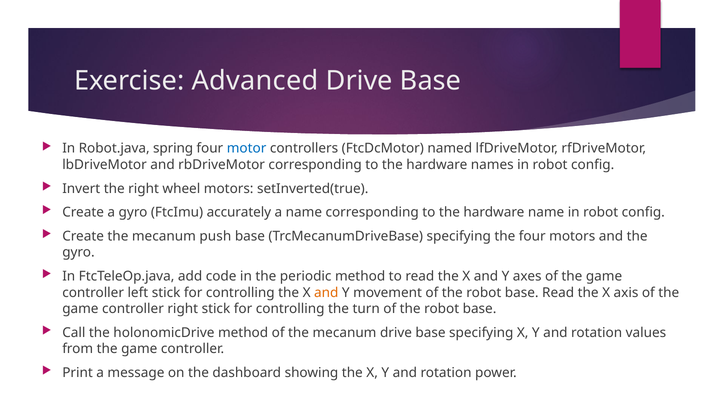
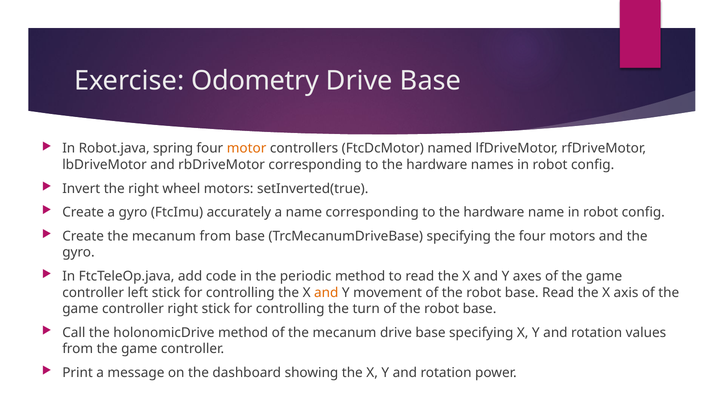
Advanced: Advanced -> Odometry (255, 81)
motor colour: blue -> orange (247, 149)
mecanum push: push -> from (215, 236)
